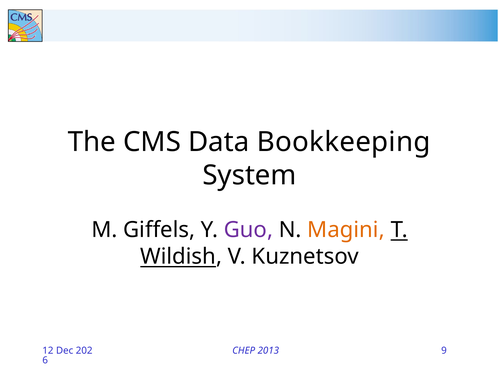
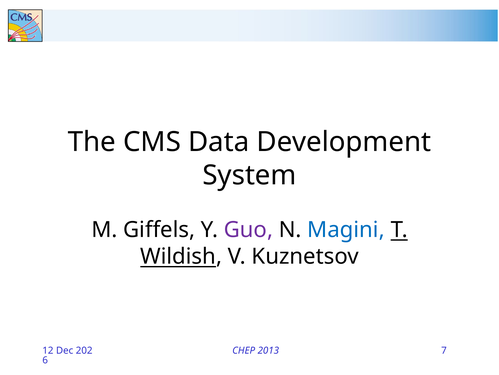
Bookkeeping: Bookkeeping -> Development (344, 142)
Magini colour: orange -> blue (346, 229)
9: 9 -> 7 (444, 350)
